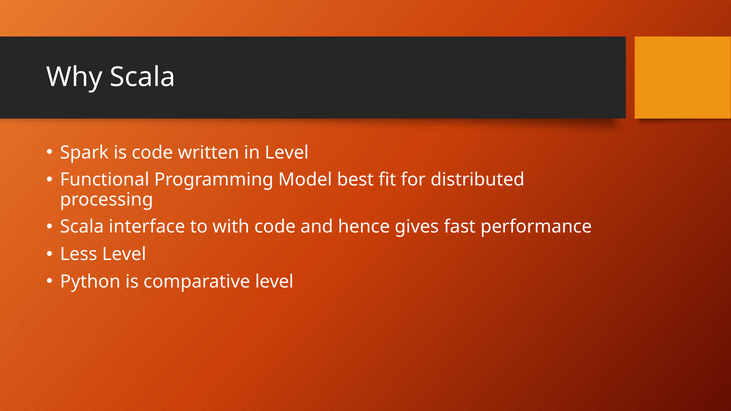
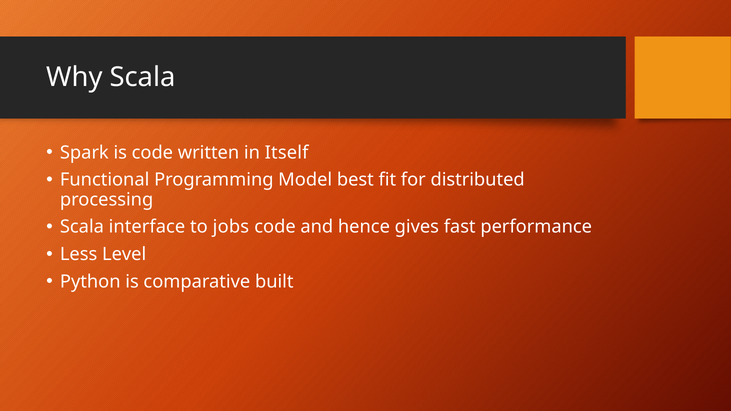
in Level: Level -> Itself (287, 153)
with: with -> jobs (231, 227)
comparative level: level -> built (274, 282)
